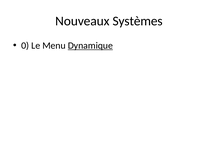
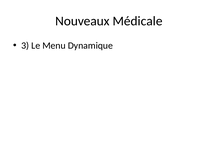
Systèmes: Systèmes -> Médicale (138, 21)
0: 0 -> 3 (25, 46)
Dynamique underline: present -> none (90, 46)
